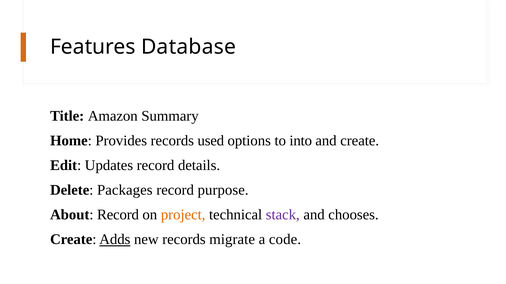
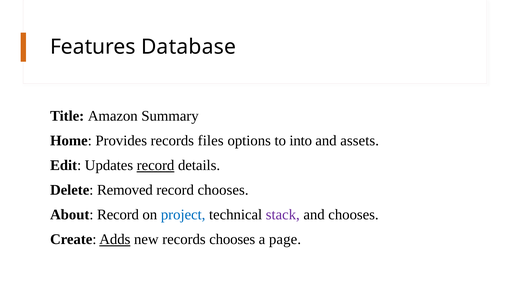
used: used -> files (211, 141)
and create: create -> assets (360, 141)
record underline: none -> present (156, 166)
Packages: Packages -> Removed (125, 190)
record purpose: purpose -> chooses (223, 190)
project colour: orange -> blue (183, 215)
records migrate: migrate -> chooses (232, 240)
code: code -> page (285, 240)
